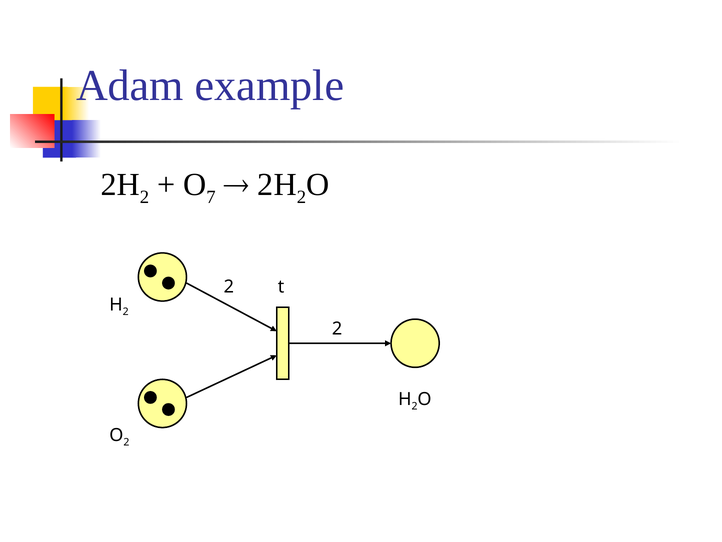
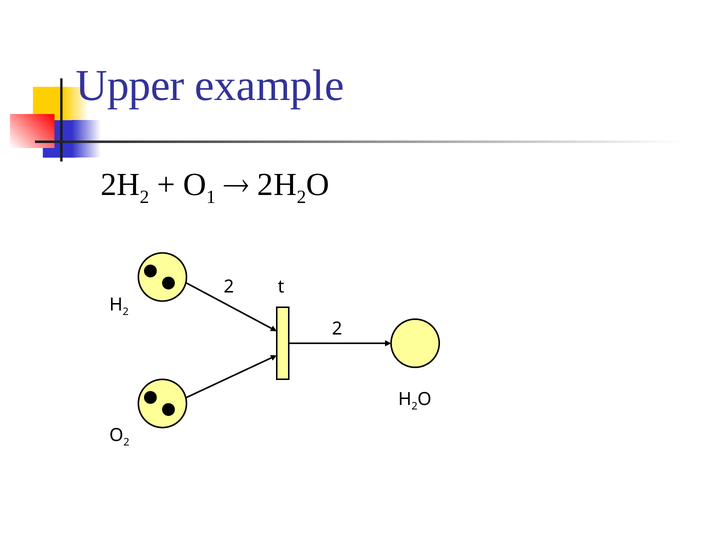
Adam: Adam -> Upper (130, 86)
7: 7 -> 1 (211, 197)
